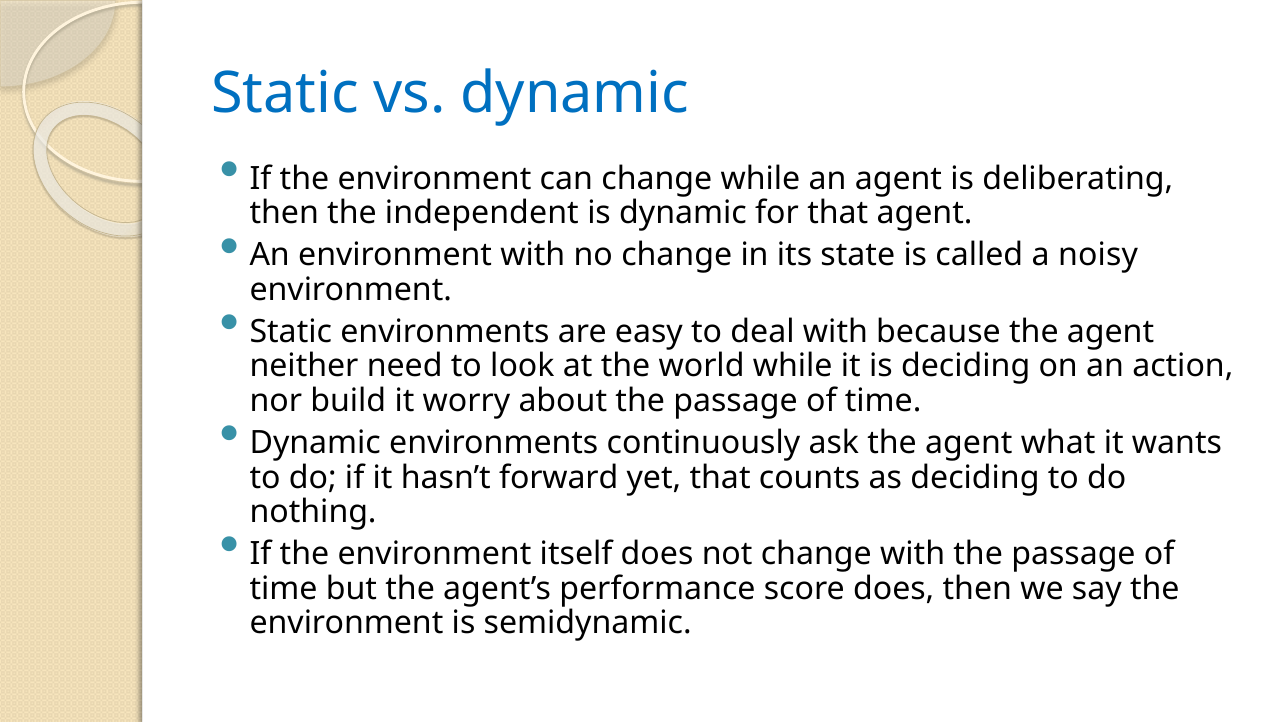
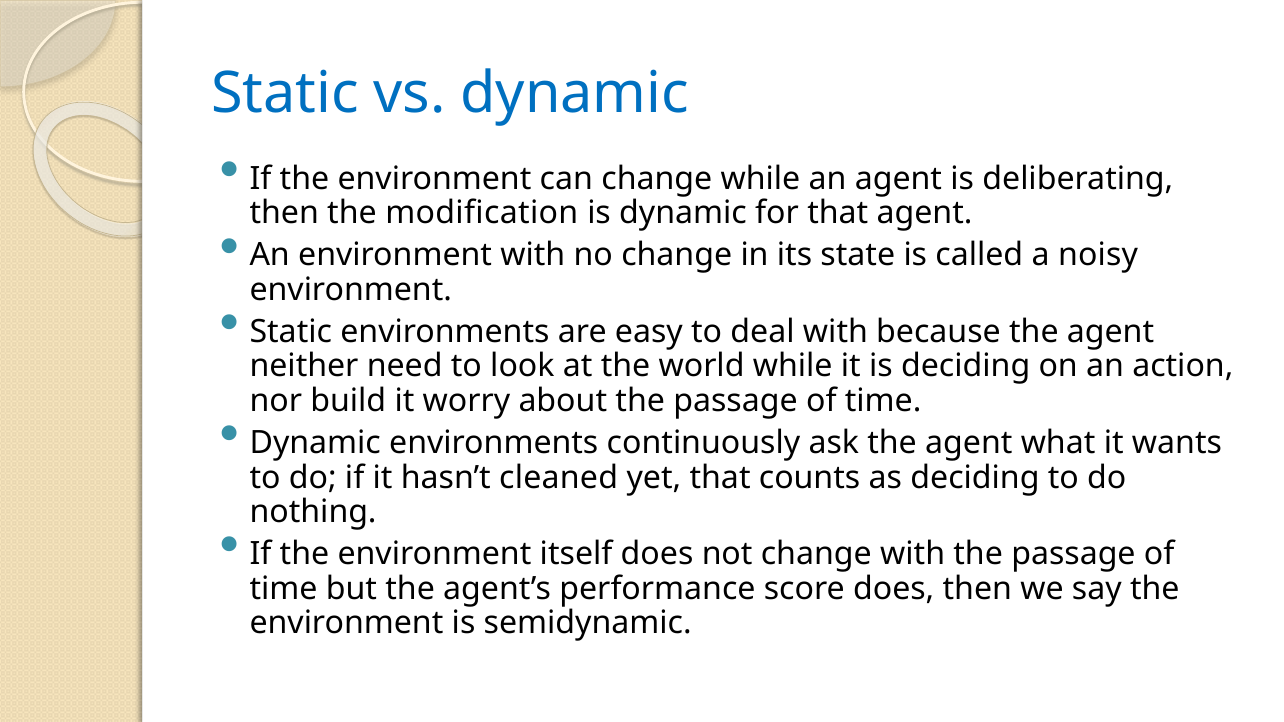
independent: independent -> modification (482, 213)
forward: forward -> cleaned (559, 478)
